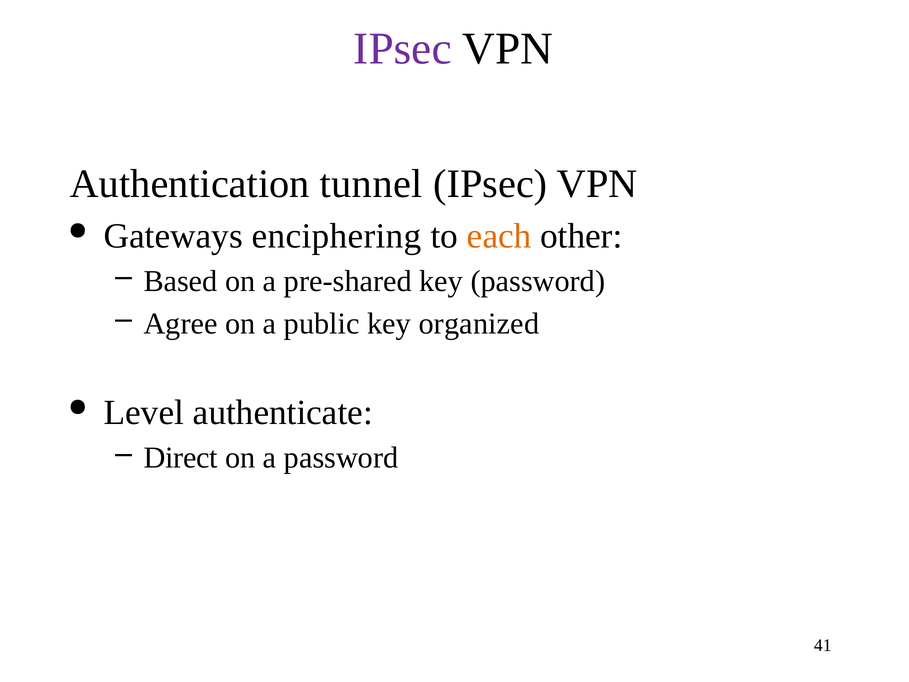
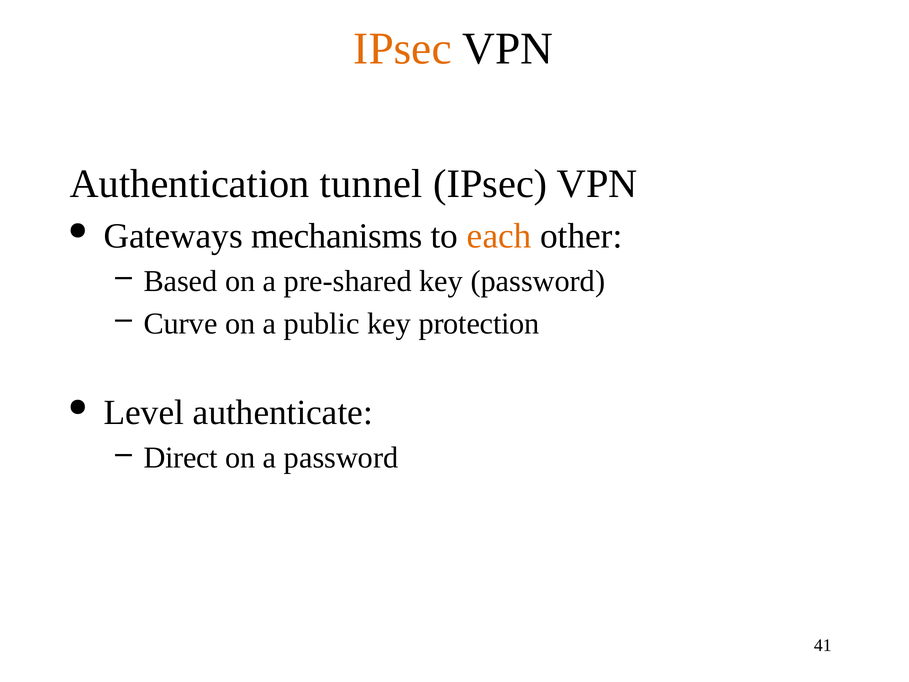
IPsec colour: purple -> orange (403, 49)
enciphering: enciphering -> mechanisms (337, 236)
Agree: Agree -> Curve (181, 323)
organized: organized -> protection (479, 323)
